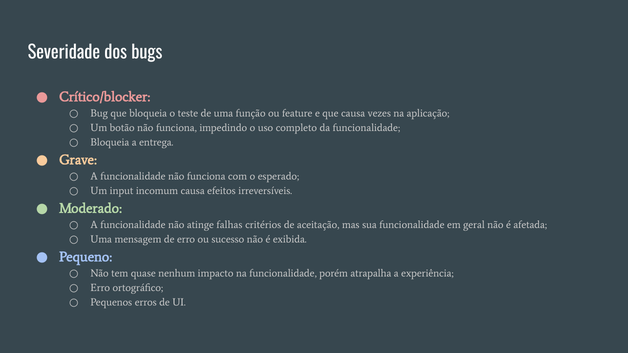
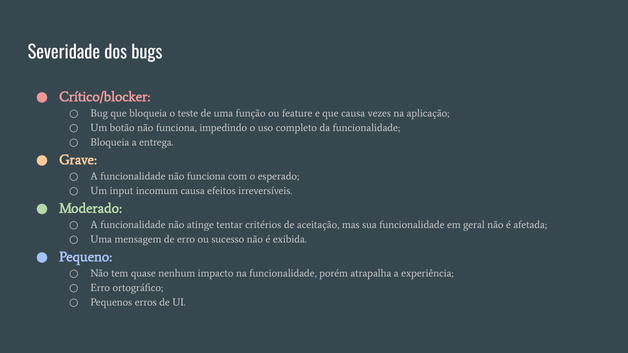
falhas: falhas -> tentar (229, 225)
